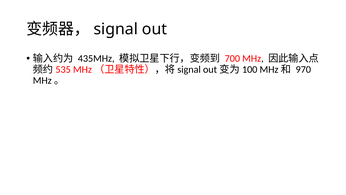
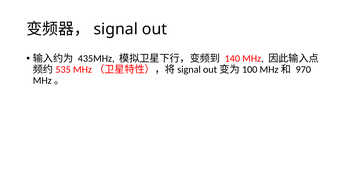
700: 700 -> 140 (232, 58)
